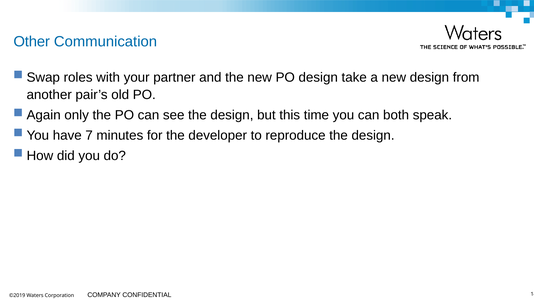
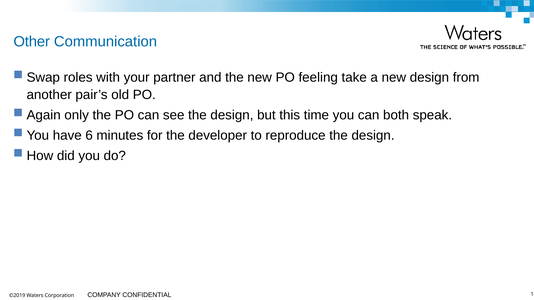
PO design: design -> feeling (318, 77)
7: 7 -> 6 (89, 136)
